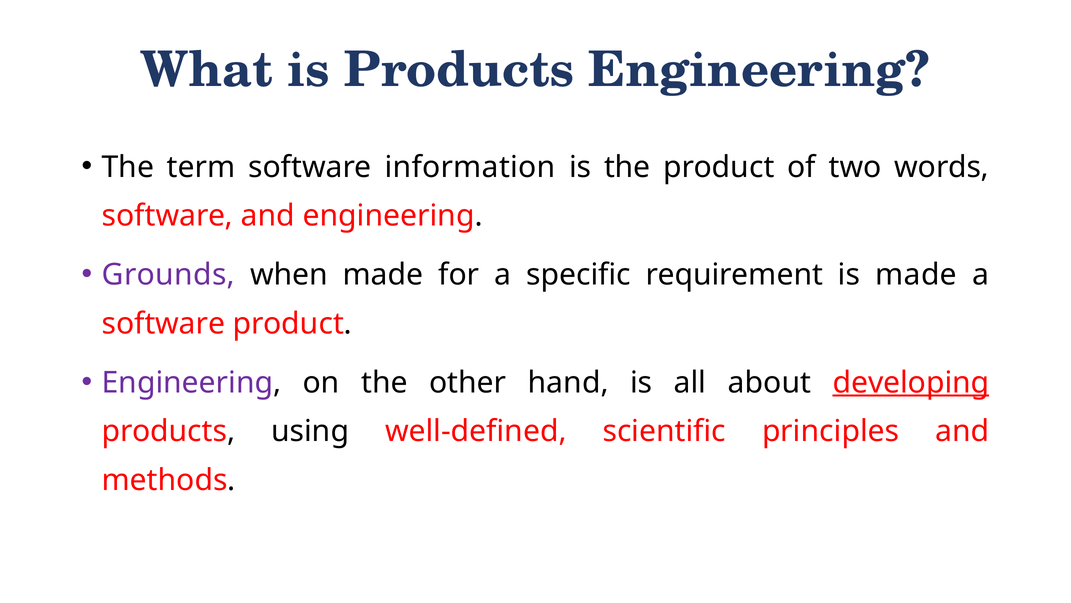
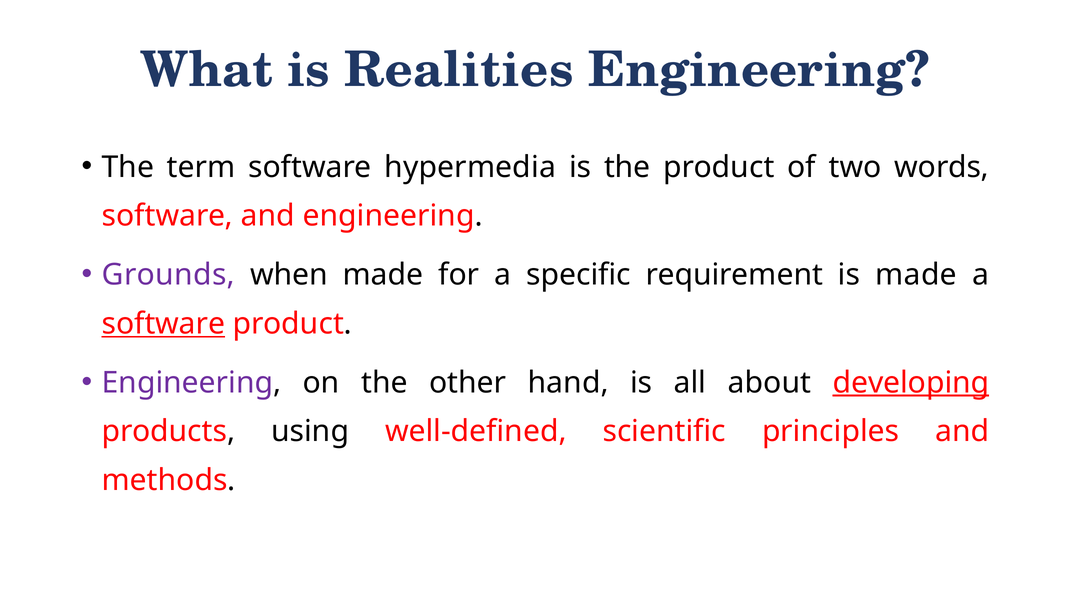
is Products: Products -> Realities (459, 70)
information: information -> hypermedia (470, 167)
software underline: none -> present (163, 323)
